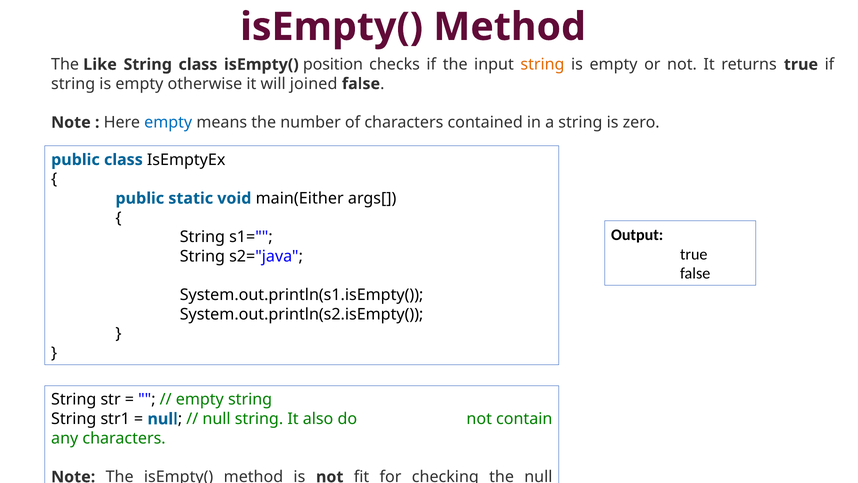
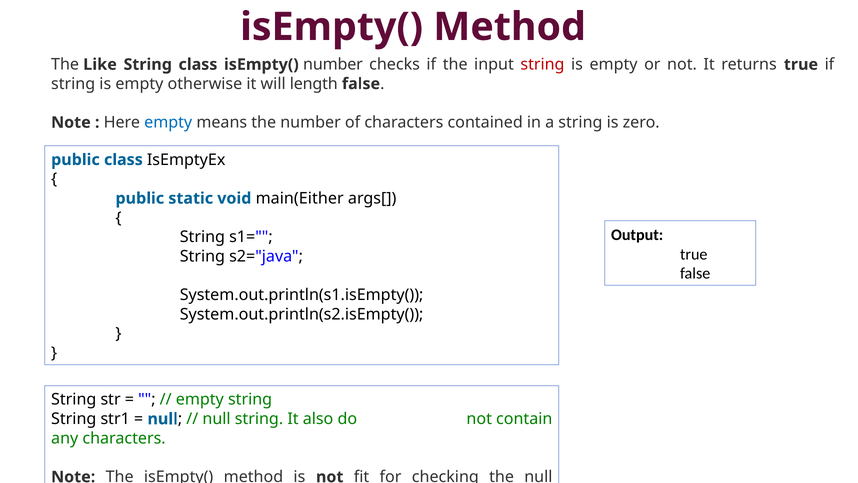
isEmpty( position: position -> number (333, 64)
string colour: orange -> red (542, 64)
joined: joined -> length (314, 84)
